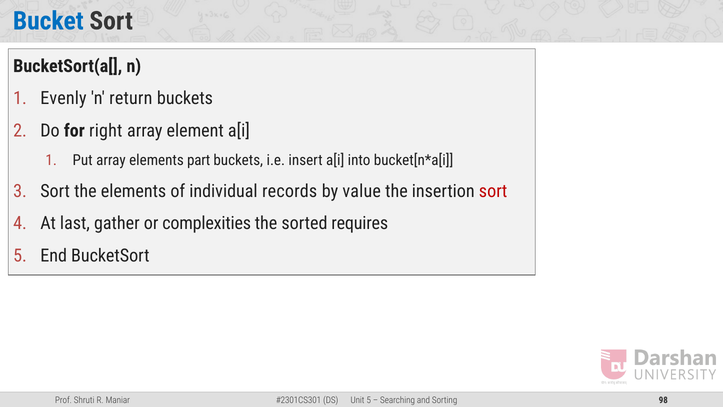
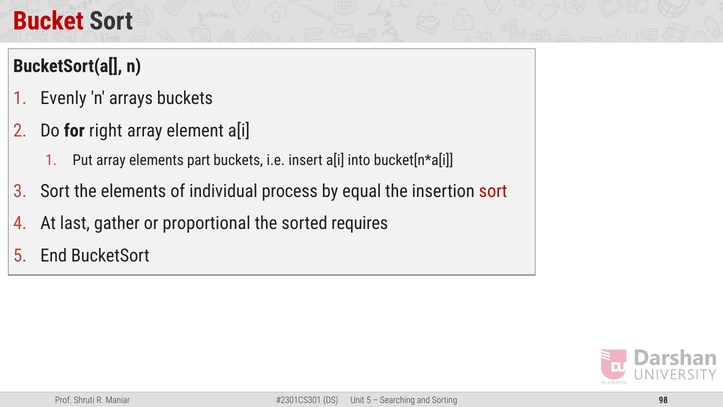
Bucket colour: blue -> red (48, 21)
return: return -> arrays (131, 98)
records: records -> process (290, 191)
value: value -> equal (362, 191)
complexities: complexities -> proportional (207, 223)
